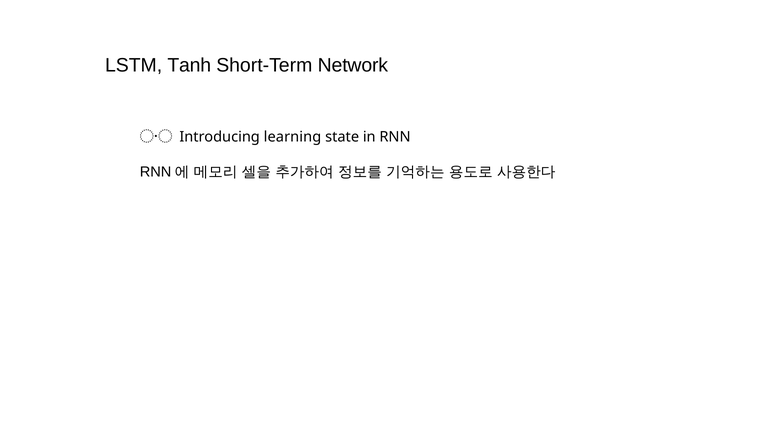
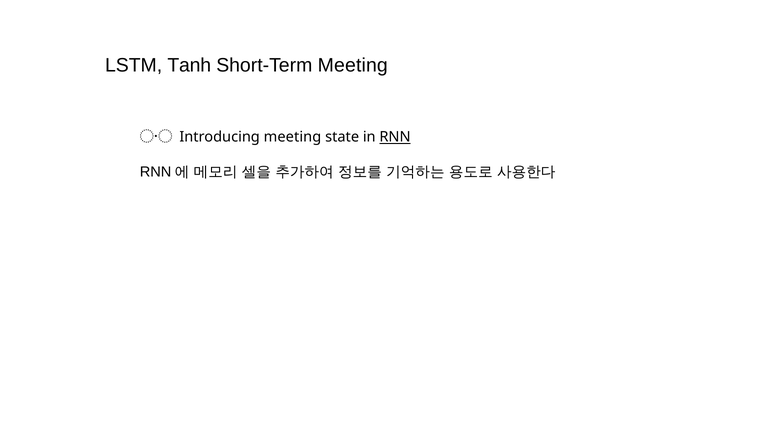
Short-Term Network: Network -> Meeting (353, 65)
Introducing learning: learning -> meeting (292, 137)
RNN underline: none -> present (395, 137)
